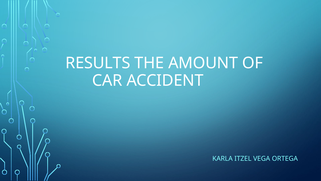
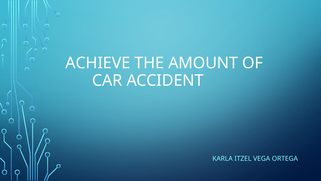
RESULTS: RESULTS -> ACHIEVE (98, 63)
